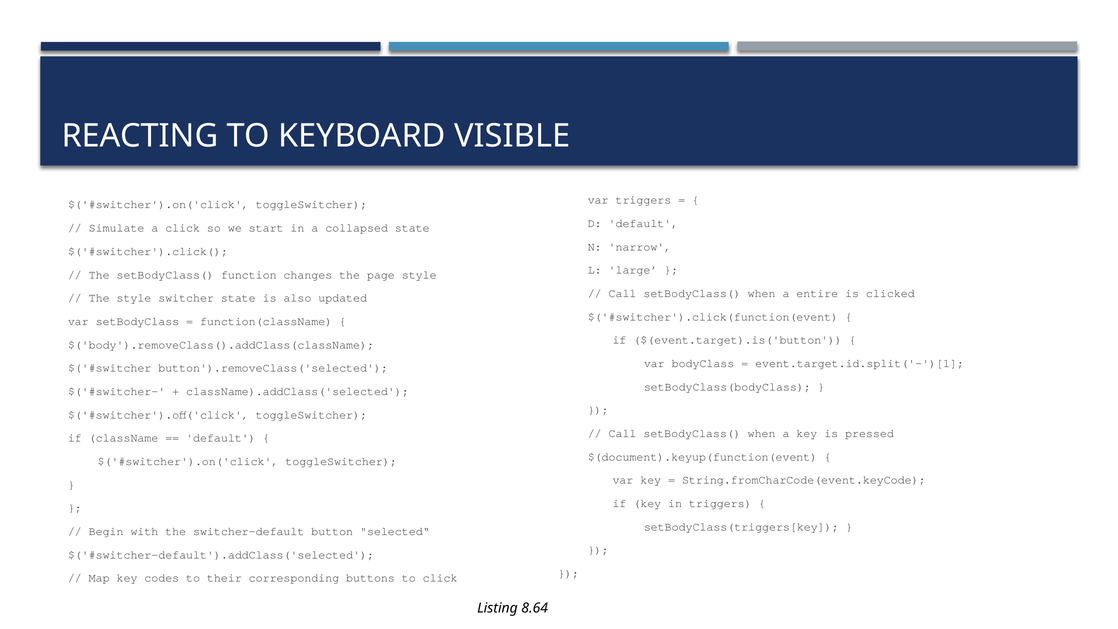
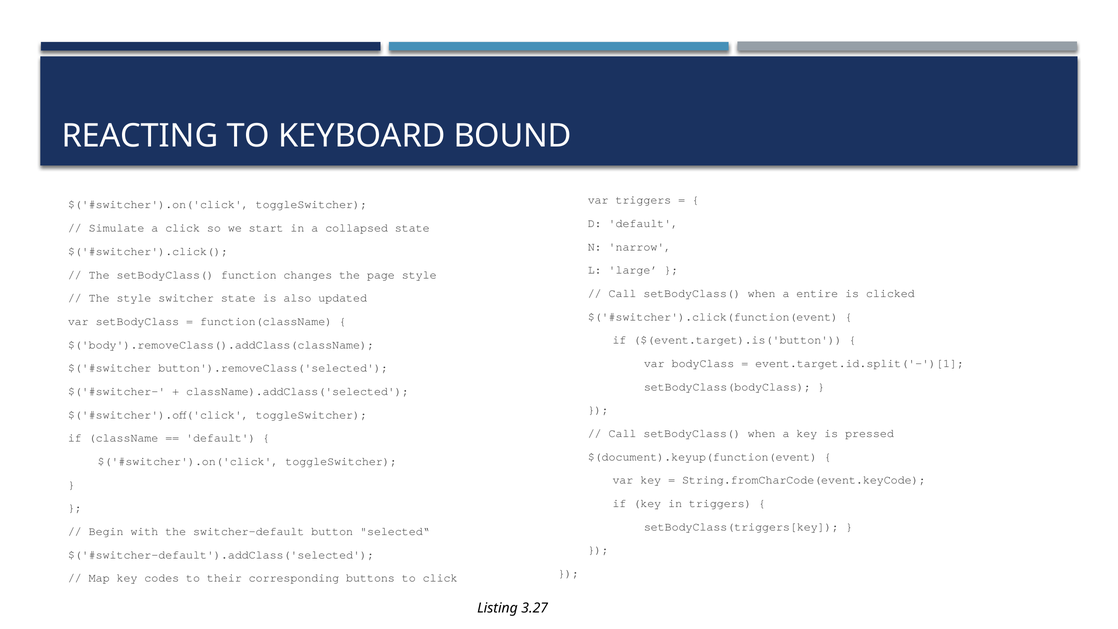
VISIBLE: VISIBLE -> BOUND (512, 136)
8.64: 8.64 -> 3.27 (535, 608)
